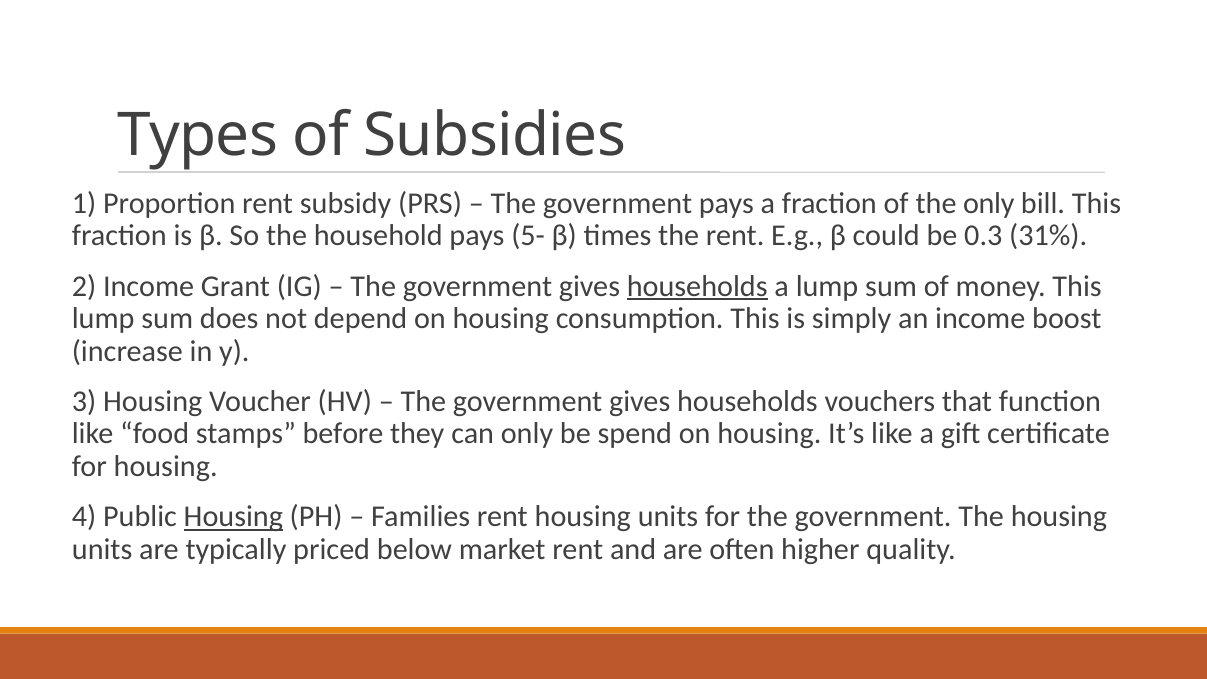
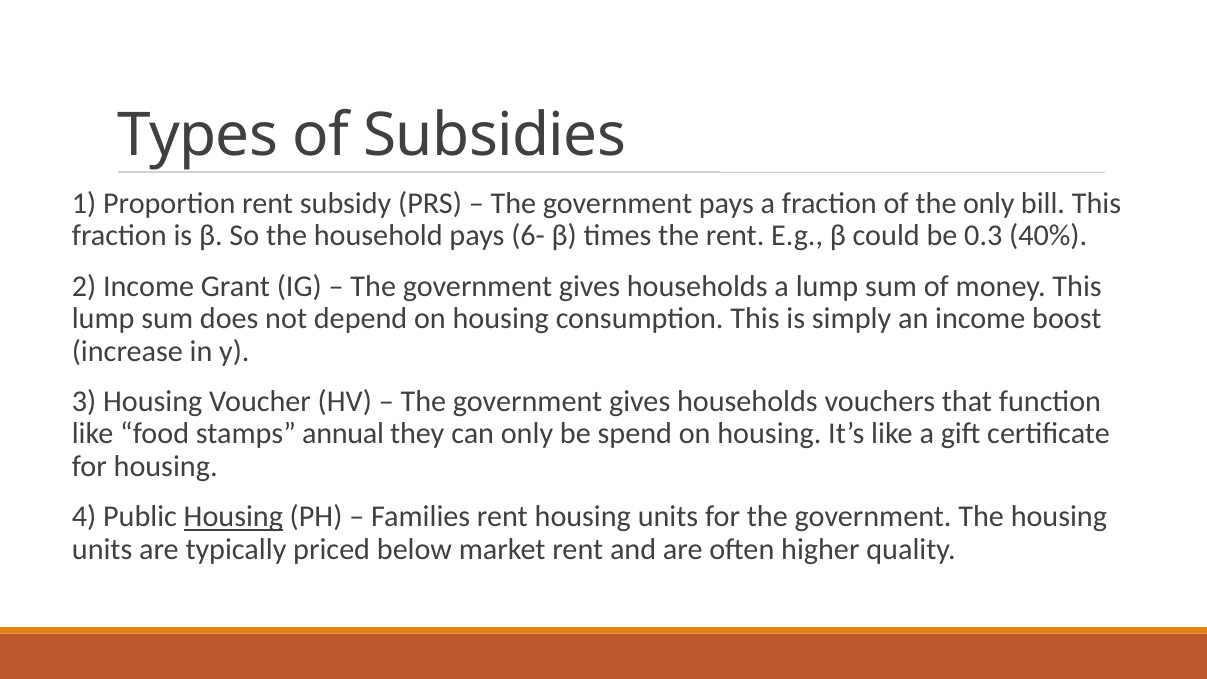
5-: 5- -> 6- (528, 236)
31%: 31% -> 40% (1048, 236)
households underline: present -> none (697, 286)
before: before -> annual (343, 434)
